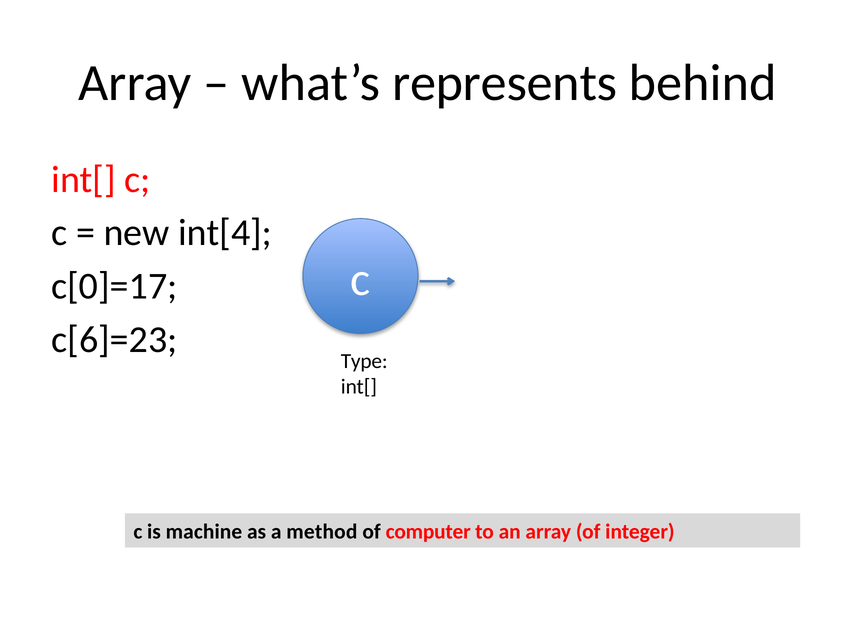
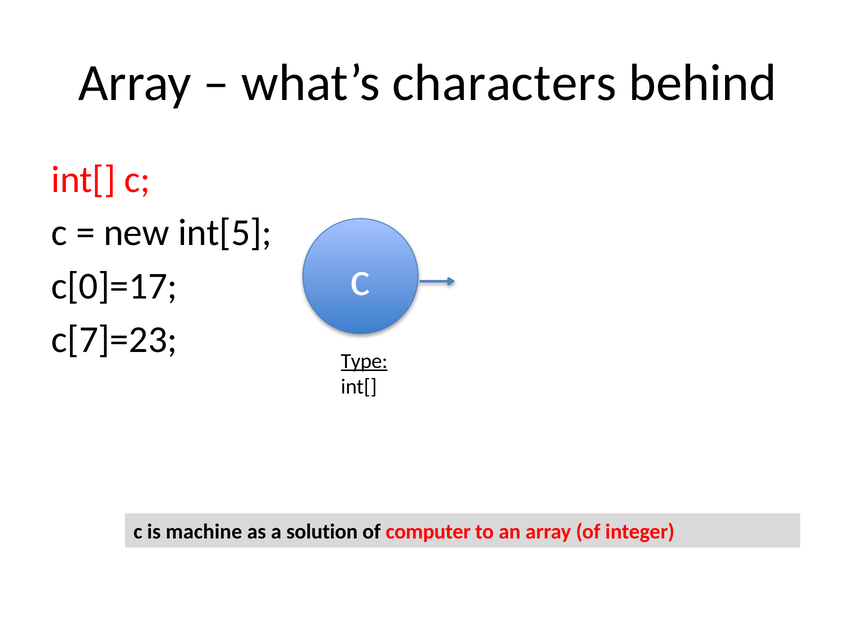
represents: represents -> characters (504, 83)
int[4: int[4 -> int[5 (225, 233)
c[6]=23: c[6]=23 -> c[7]=23 (114, 340)
Type underline: none -> present (364, 361)
method: method -> solution (322, 532)
